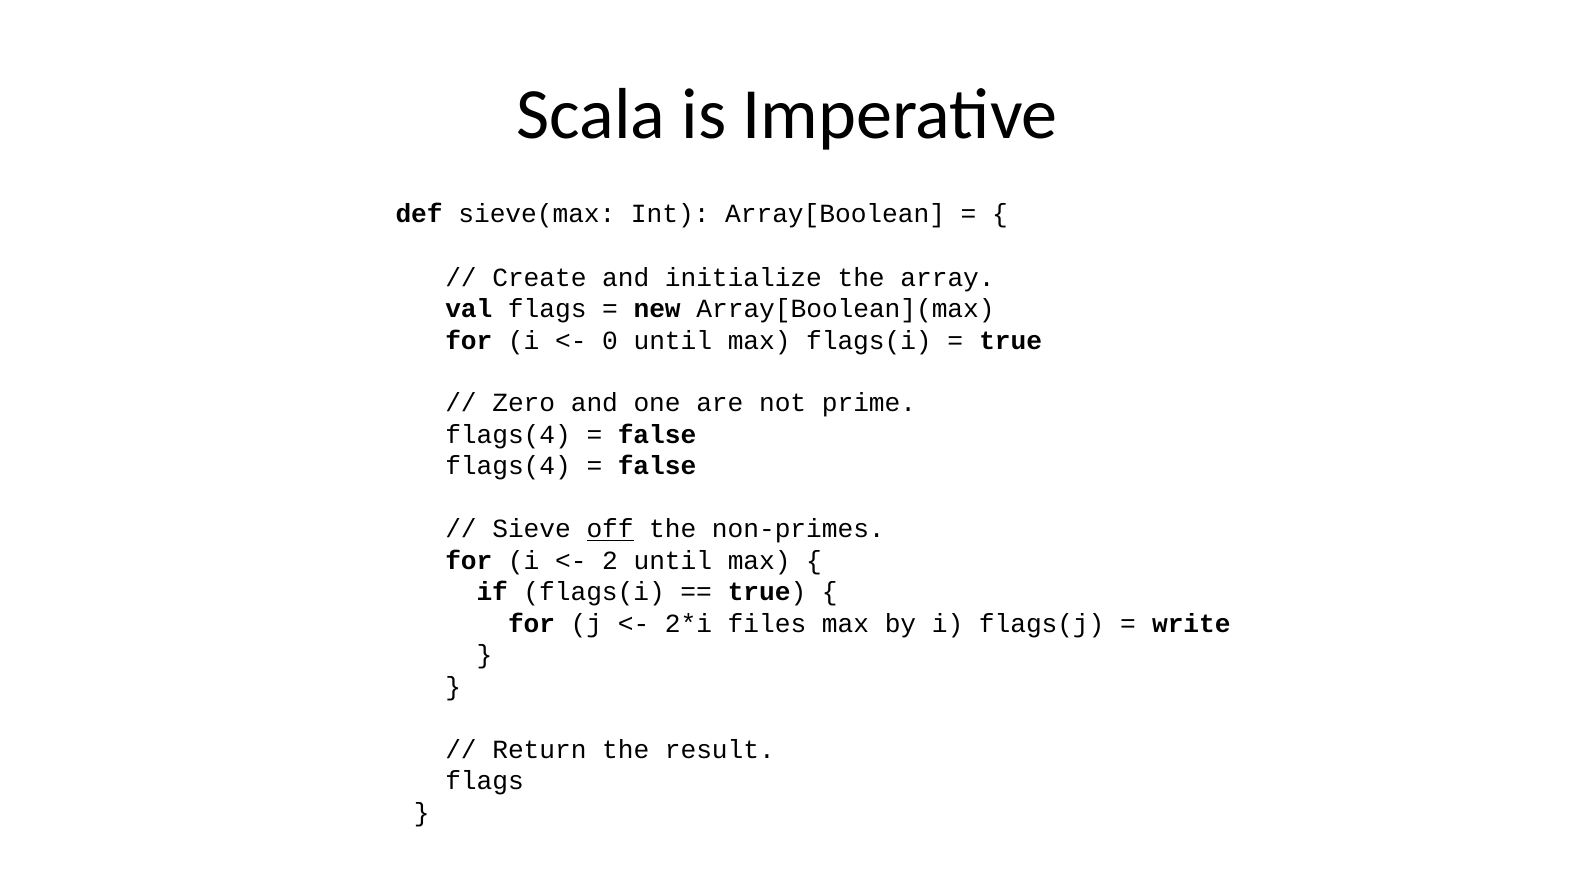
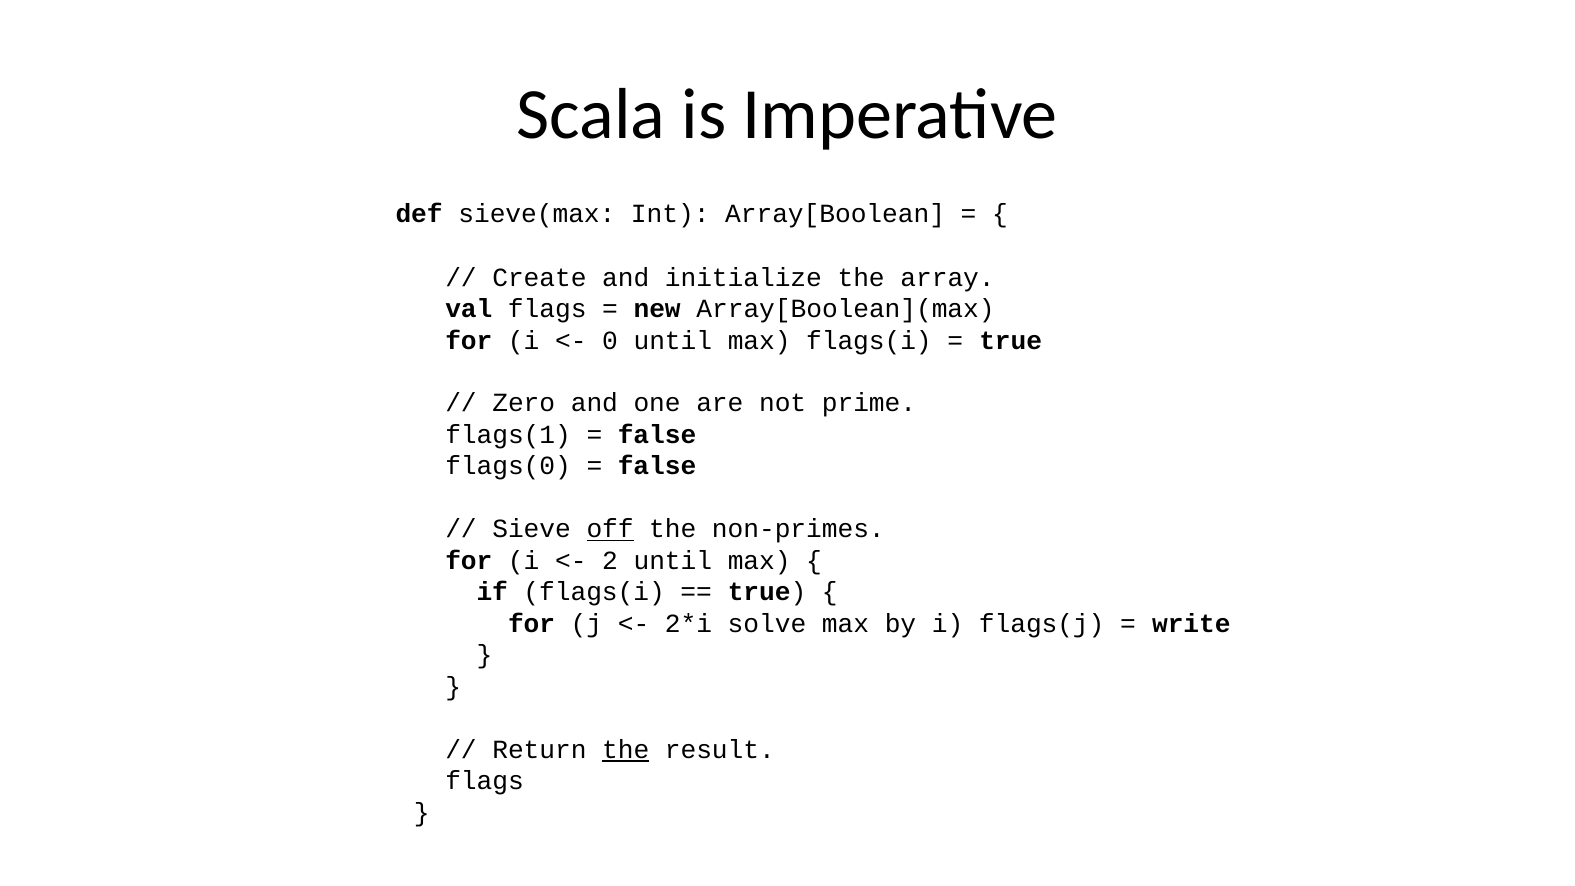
flags(4: flags(4 -> flags(1 (508, 435)
flags(4: flags(4 -> flags(0 (508, 466)
files: files -> solve (767, 624)
the underline: none -> present (626, 750)
